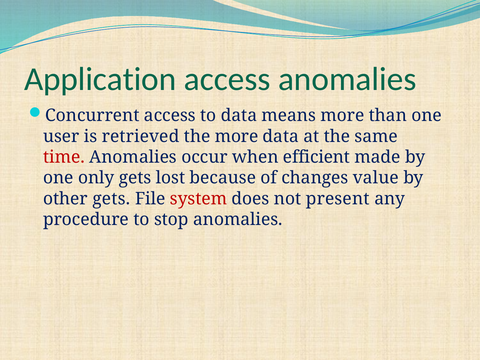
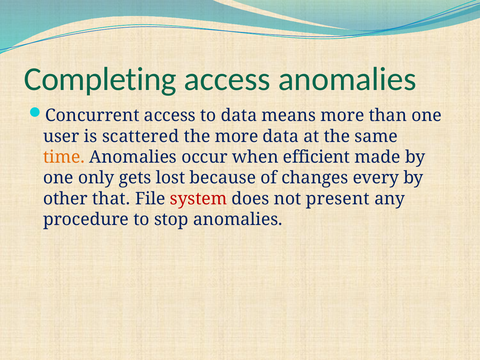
Application: Application -> Completing (100, 79)
retrieved: retrieved -> scattered (141, 136)
time colour: red -> orange (64, 157)
value: value -> every (376, 178)
other gets: gets -> that (111, 199)
